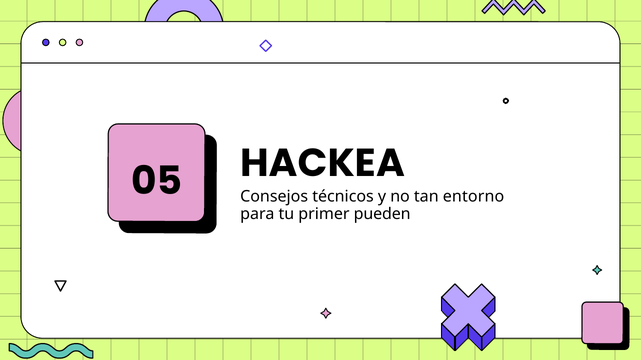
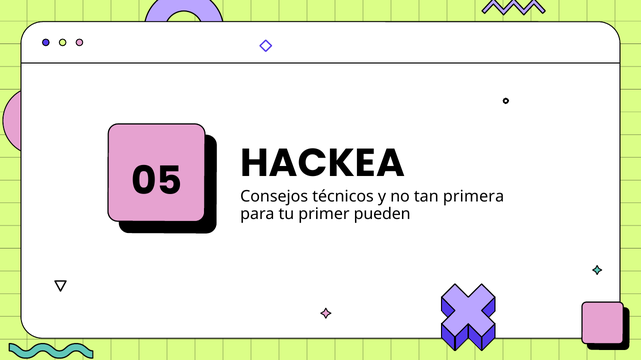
entorno: entorno -> primera (474, 197)
